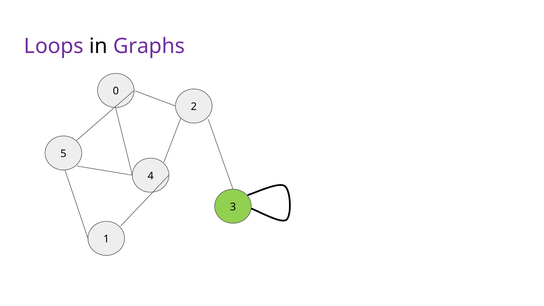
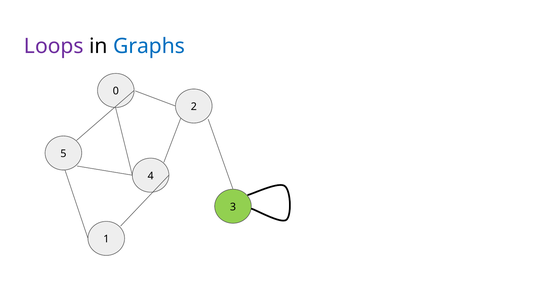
Graphs colour: purple -> blue (149, 46)
